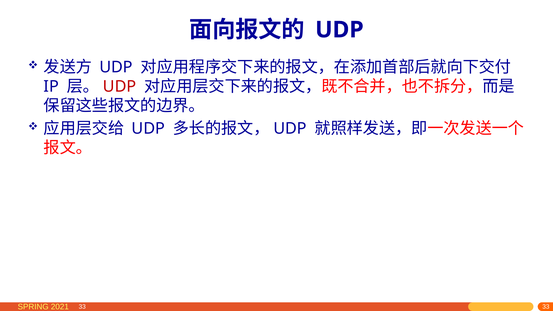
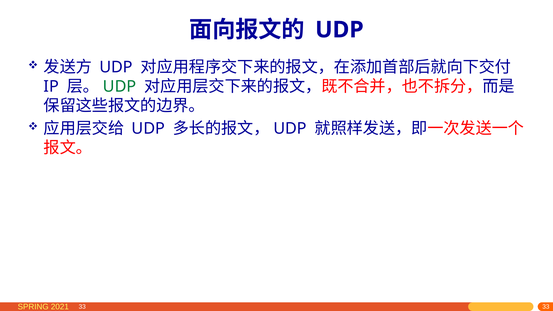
UDP colour: red -> green (120, 87)
